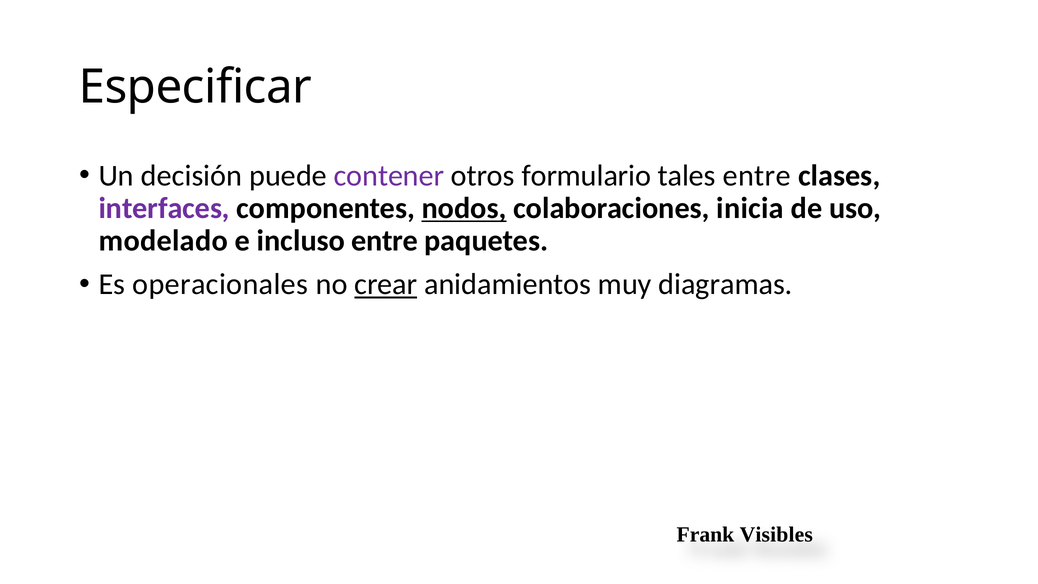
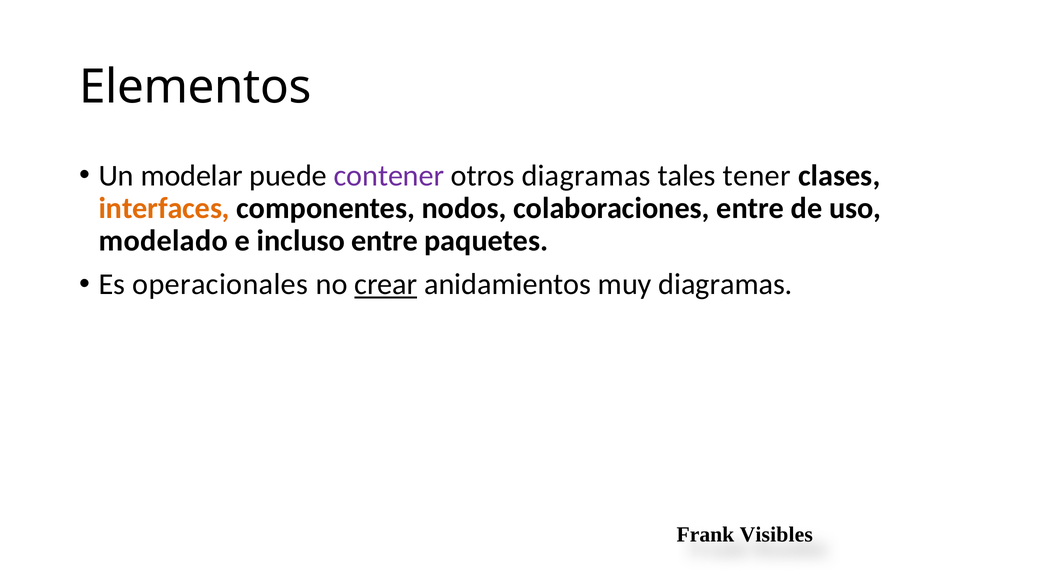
Especificar: Especificar -> Elementos (195, 87)
decisión: decisión -> modelar (192, 175)
otros formulario: formulario -> diagramas (586, 175)
tales entre: entre -> tener (757, 175)
interfaces colour: purple -> orange (164, 208)
nodos underline: present -> none (464, 208)
colaboraciones inicia: inicia -> entre (750, 208)
